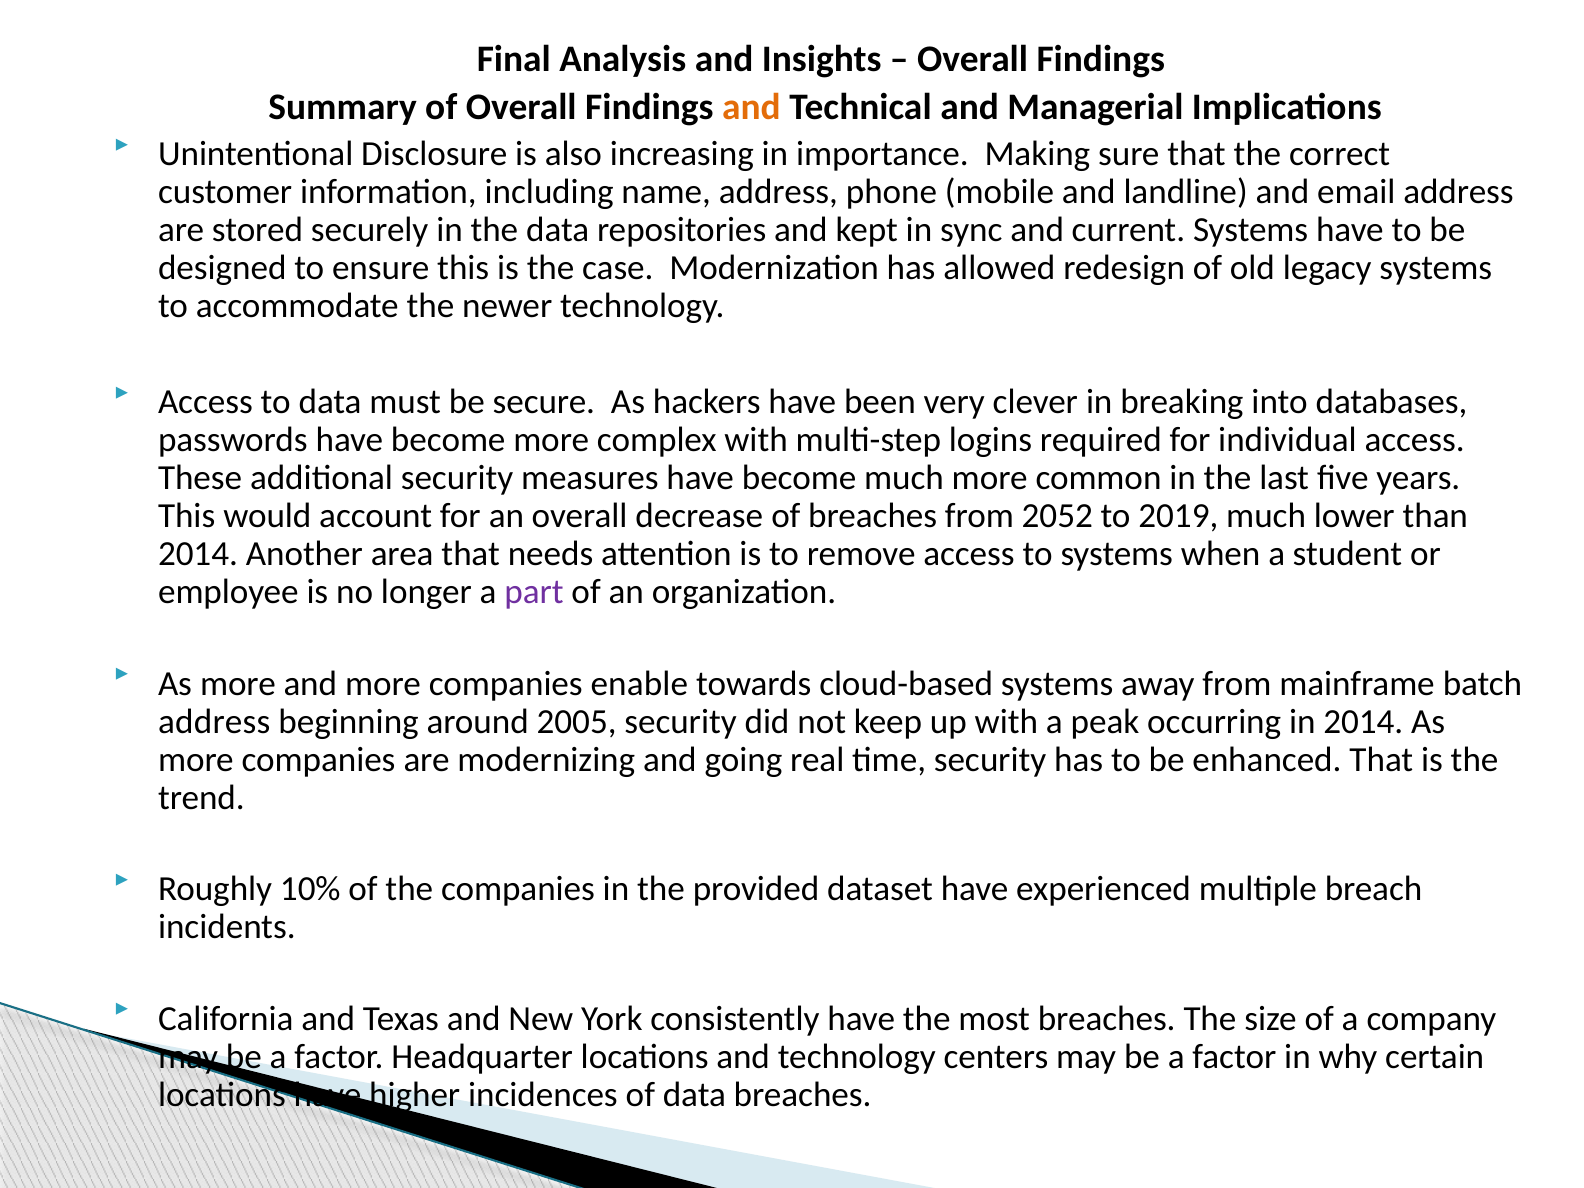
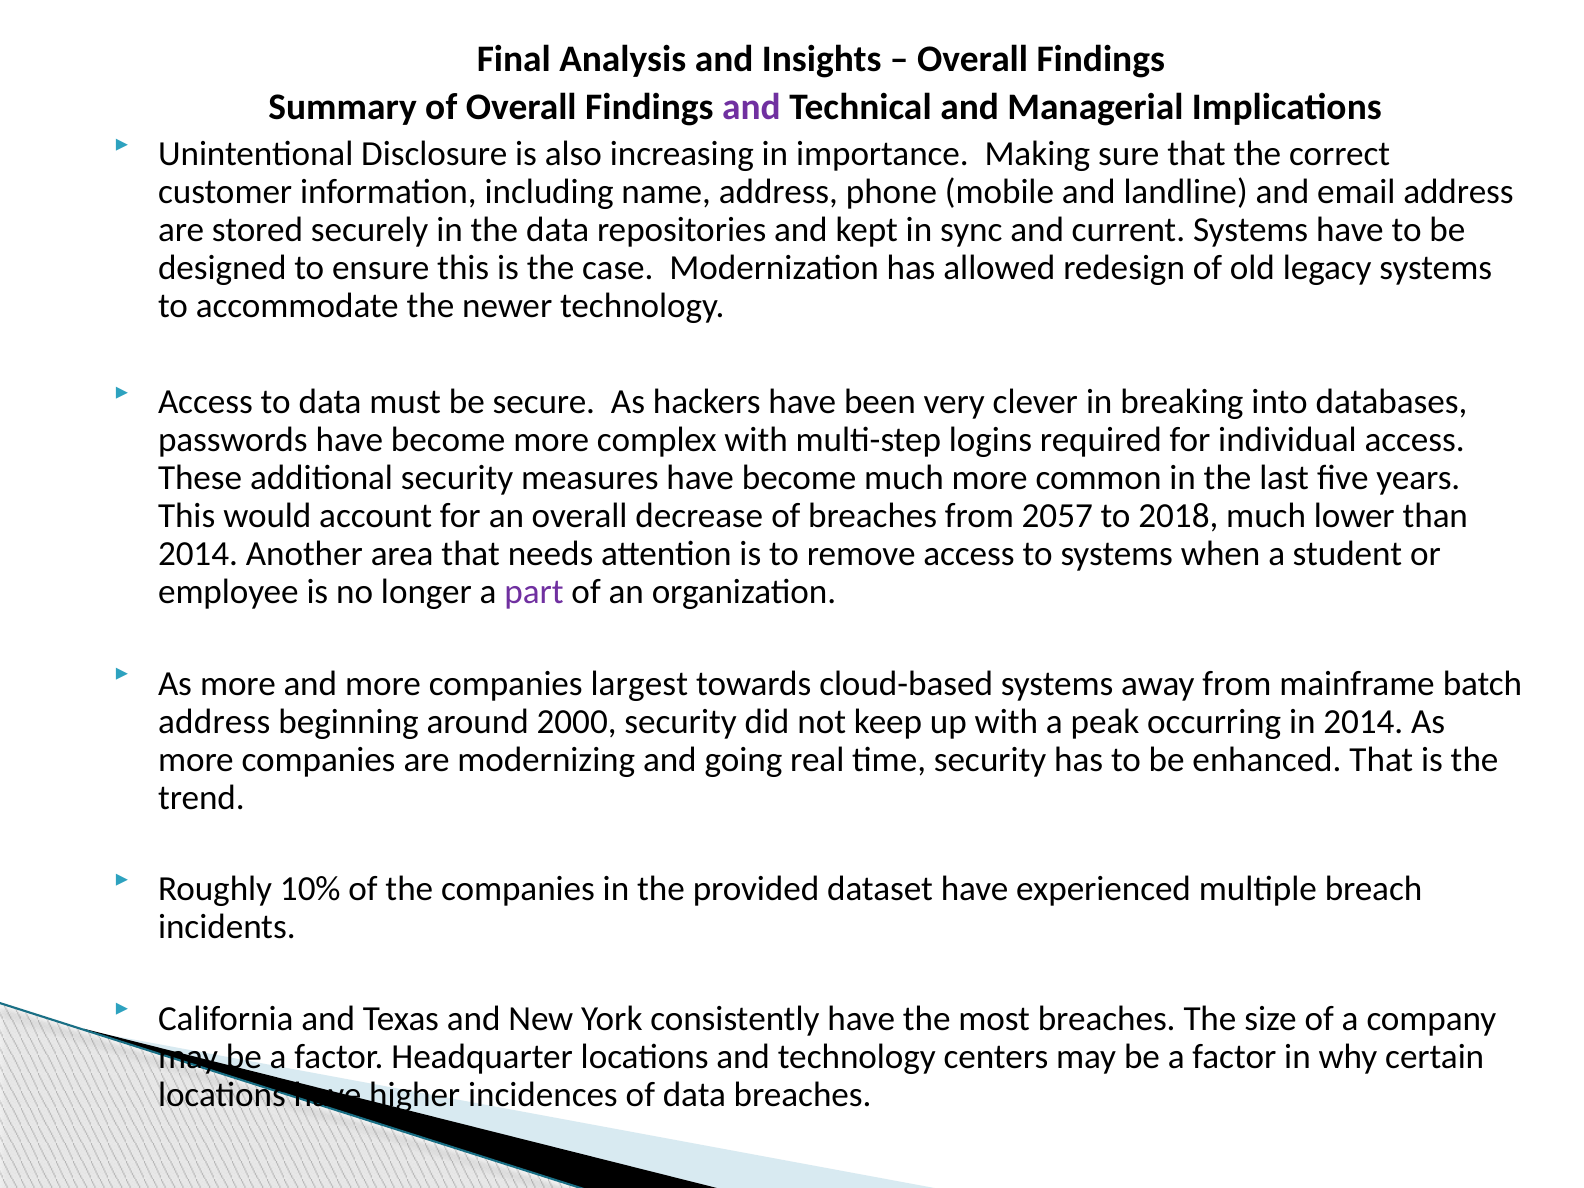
and colour: orange -> purple (751, 108)
2052: 2052 -> 2057 (1057, 516)
2019: 2019 -> 2018 (1178, 516)
enable: enable -> largest (639, 684)
2005: 2005 -> 2000 (577, 722)
